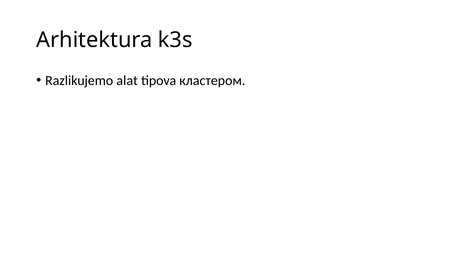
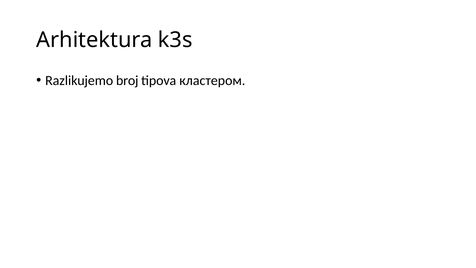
alat: alat -> broj (127, 80)
